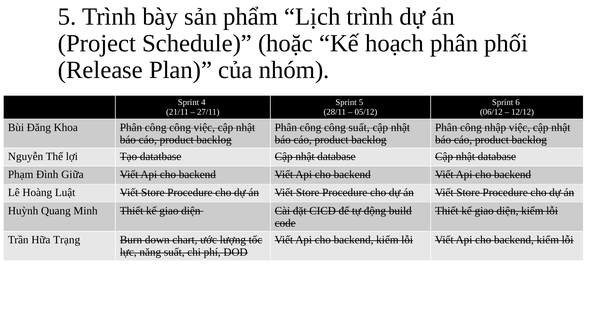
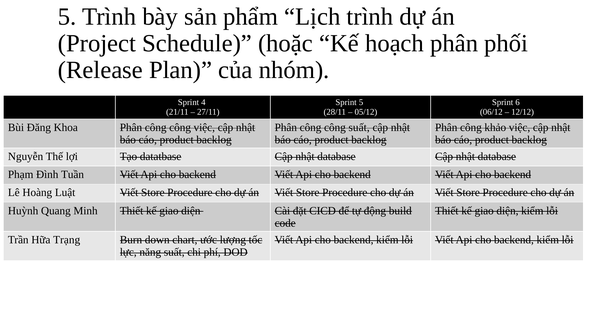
nhập: nhập -> khảo (495, 127)
Giữa: Giữa -> Tuần (73, 175)
